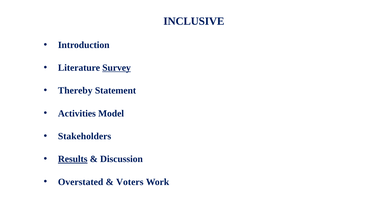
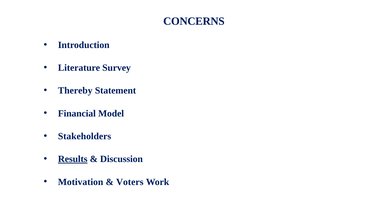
INCLUSIVE: INCLUSIVE -> CONCERNS (194, 21)
Survey underline: present -> none (117, 68)
Activities: Activities -> Financial (77, 113)
Overstated: Overstated -> Motivation (81, 182)
